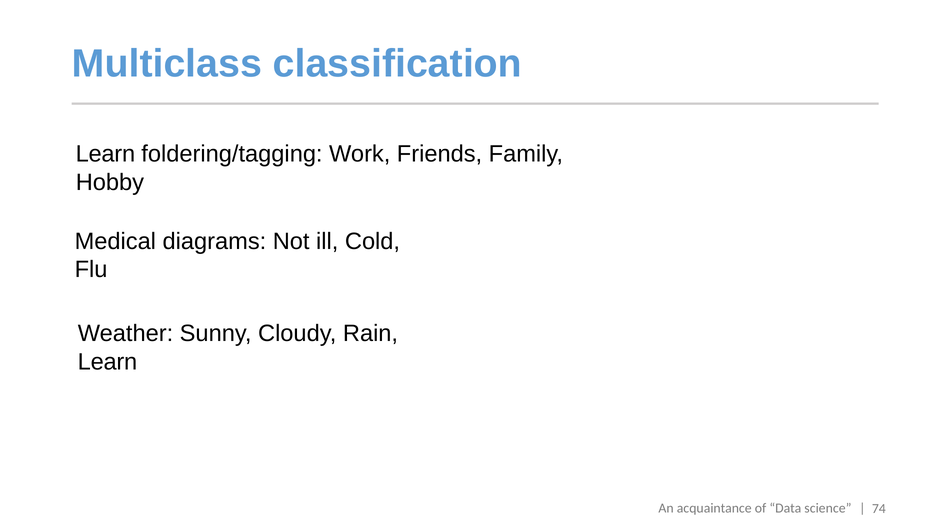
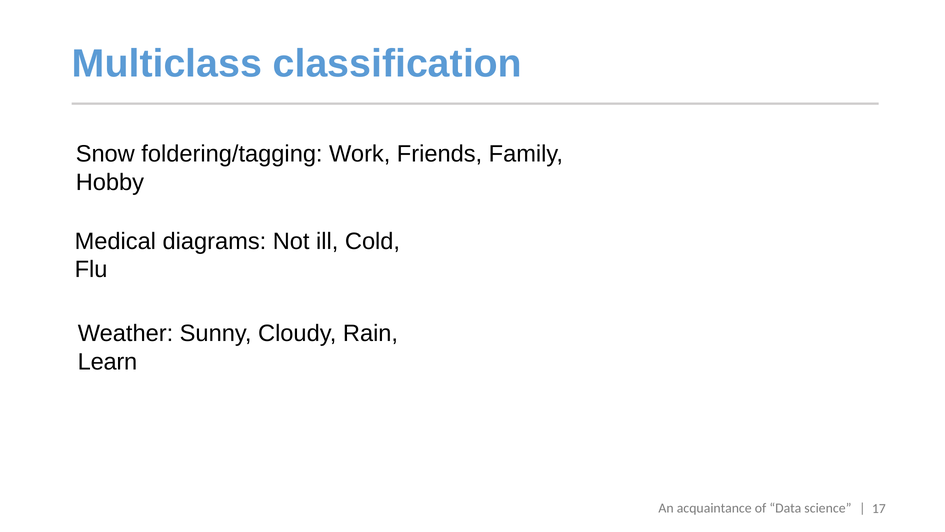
Learn: Learn -> Snow (105, 154)
74: 74 -> 17 (879, 508)
